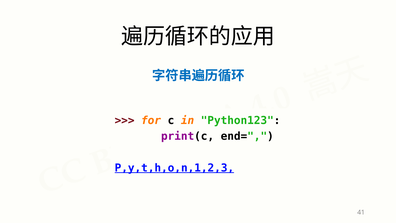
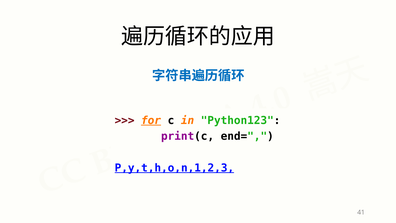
for underline: none -> present (151, 120)
